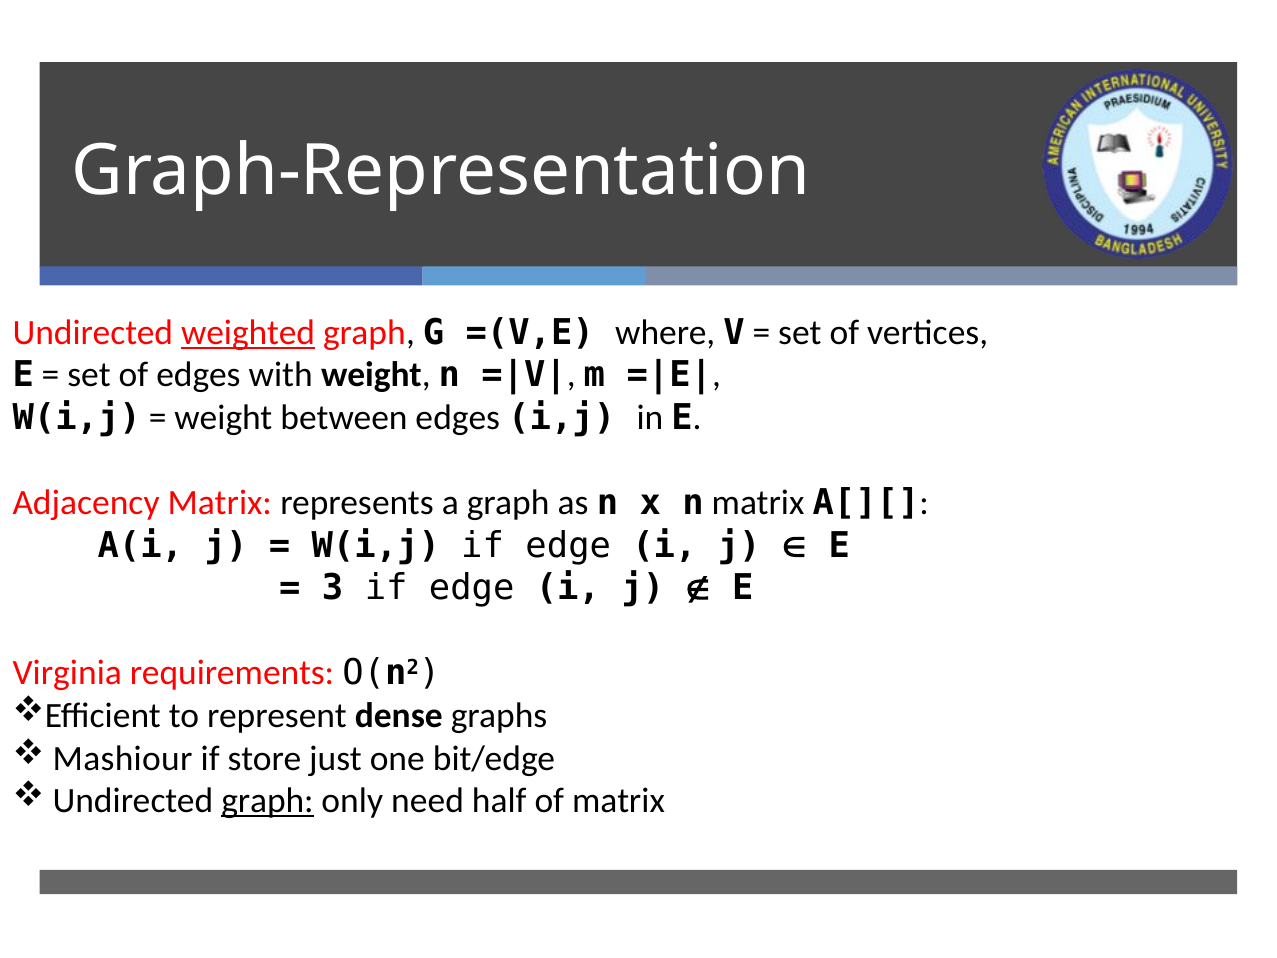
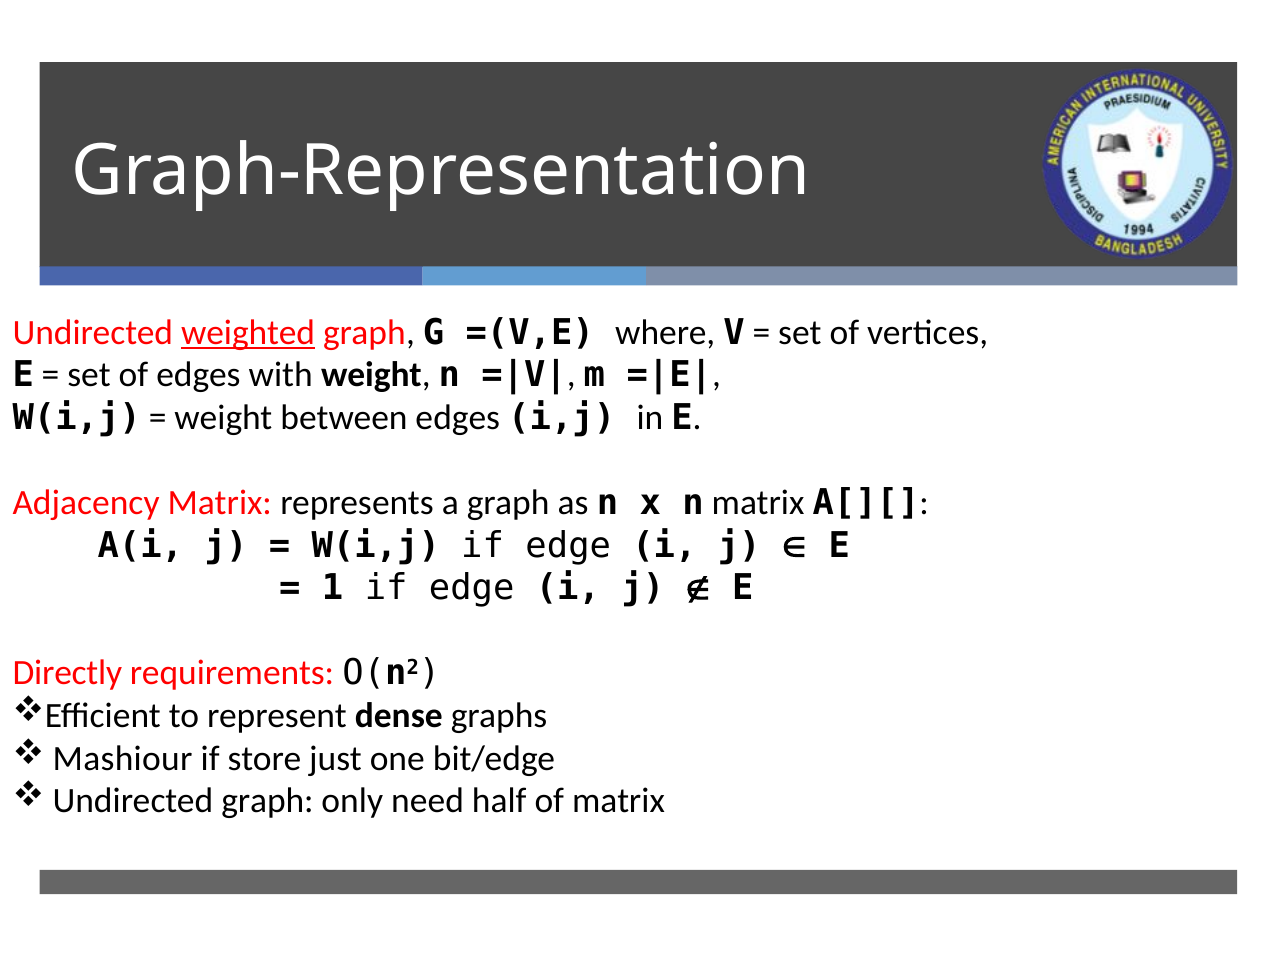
3: 3 -> 1 (333, 588)
Virginia: Virginia -> Directly (67, 673)
graph underline: present -> none (268, 801)
